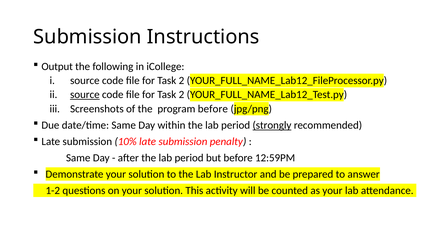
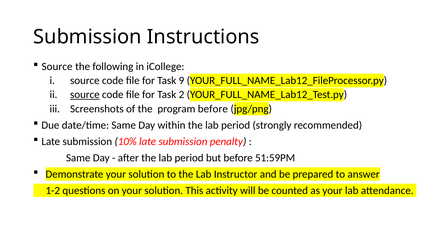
Output: Output -> Source (57, 67)
2: 2 -> 9 (181, 81)
strongly underline: present -> none (272, 125)
12:59PM: 12:59PM -> 51:59PM (275, 158)
